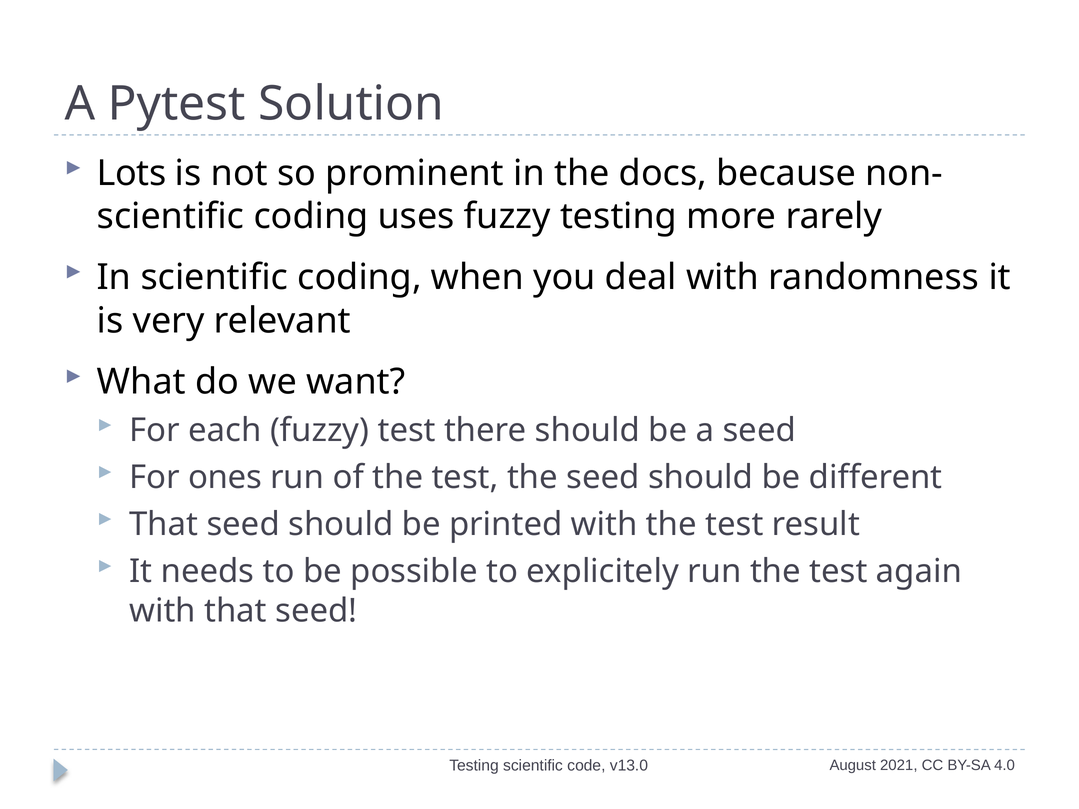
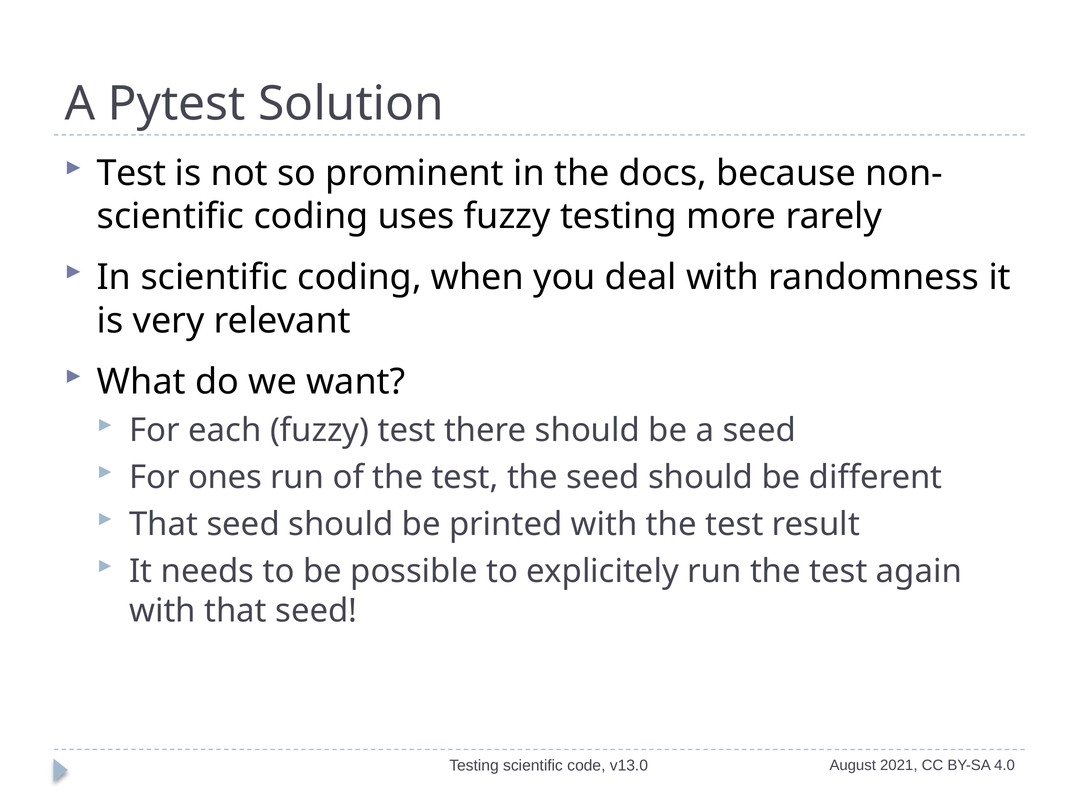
Lots: Lots -> Test (131, 173)
